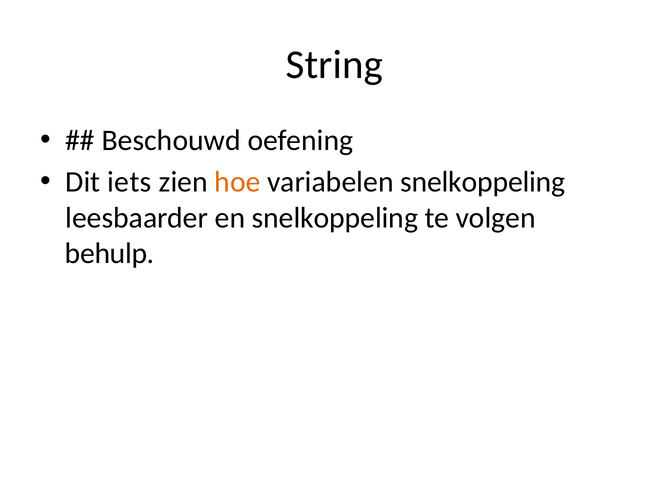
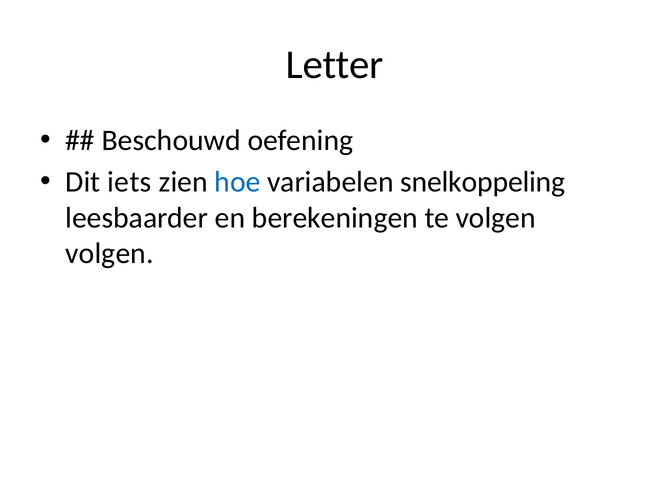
String: String -> Letter (335, 65)
hoe colour: orange -> blue (237, 182)
en snelkoppeling: snelkoppeling -> berekeningen (335, 218)
behulp: behulp -> volgen (109, 253)
